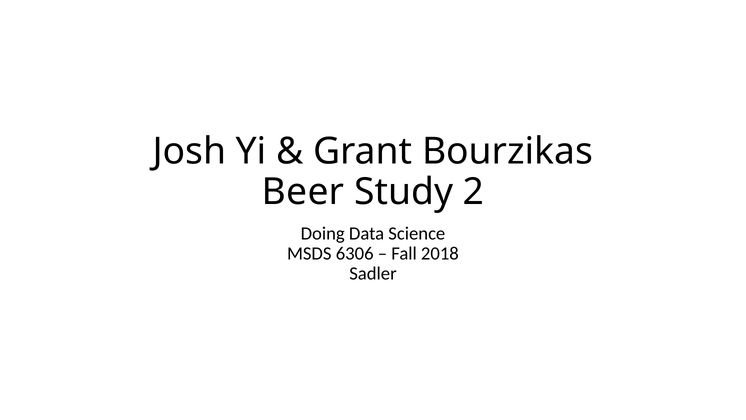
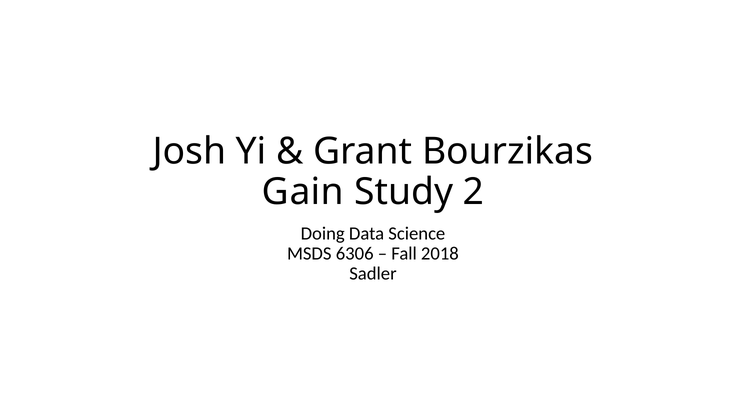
Beer: Beer -> Gain (303, 192)
